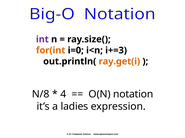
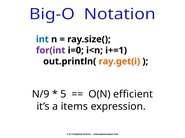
int colour: purple -> blue (42, 39)
for(int colour: orange -> purple (51, 51)
i+=3: i+=3 -> i+=1 (116, 51)
N/8: N/8 -> N/9 (41, 95)
4: 4 -> 5 (63, 95)
notation: notation -> efficient (133, 95)
ladies: ladies -> items (74, 107)
